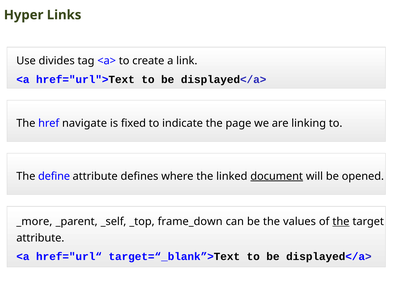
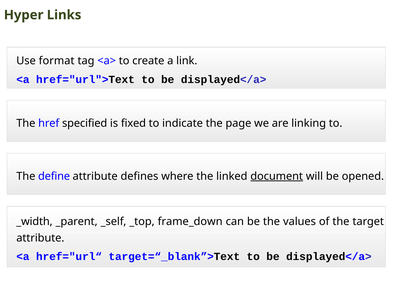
divides: divides -> format (57, 61)
navigate: navigate -> specified (85, 123)
_more: _more -> _width (34, 222)
the underline: present -> none (341, 222)
